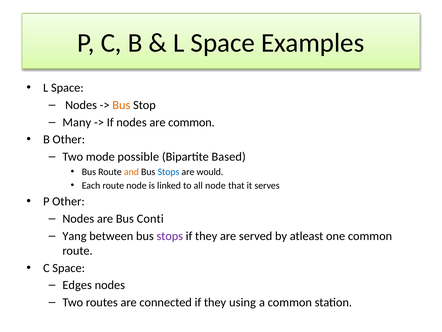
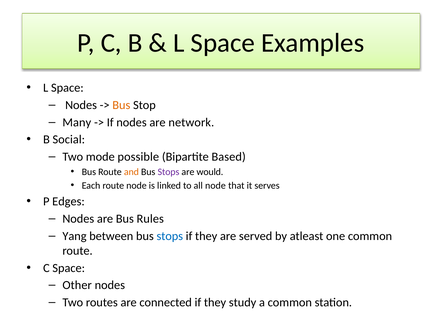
are common: common -> network (191, 122)
B Other: Other -> Social (69, 139)
Stops colour: blue -> purple (168, 172)
P Other: Other -> Edges (68, 201)
Conti: Conti -> Rules (150, 218)
stops colour: purple -> blue (170, 236)
Edges: Edges -> Other (77, 285)
using: using -> study (243, 302)
